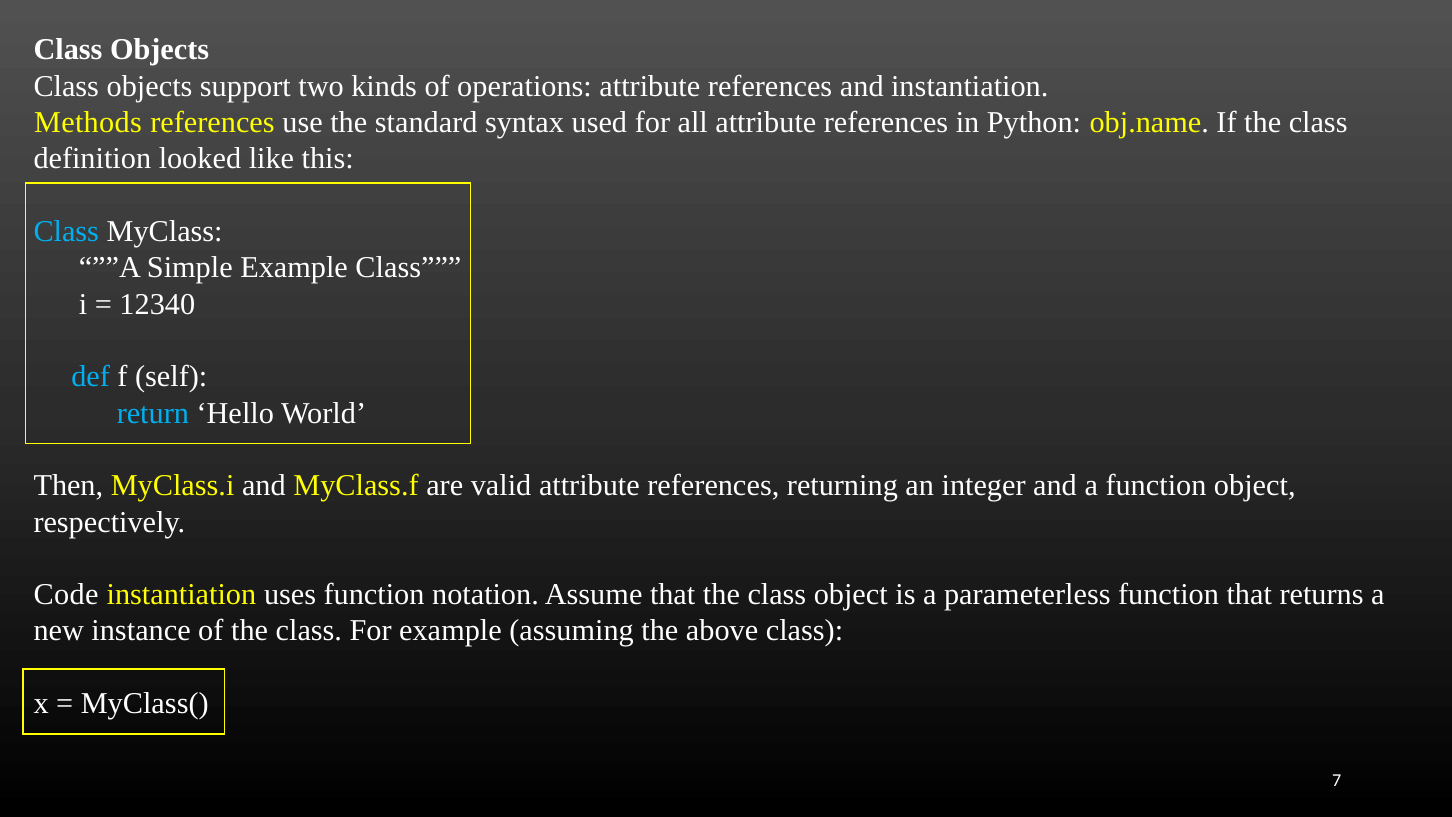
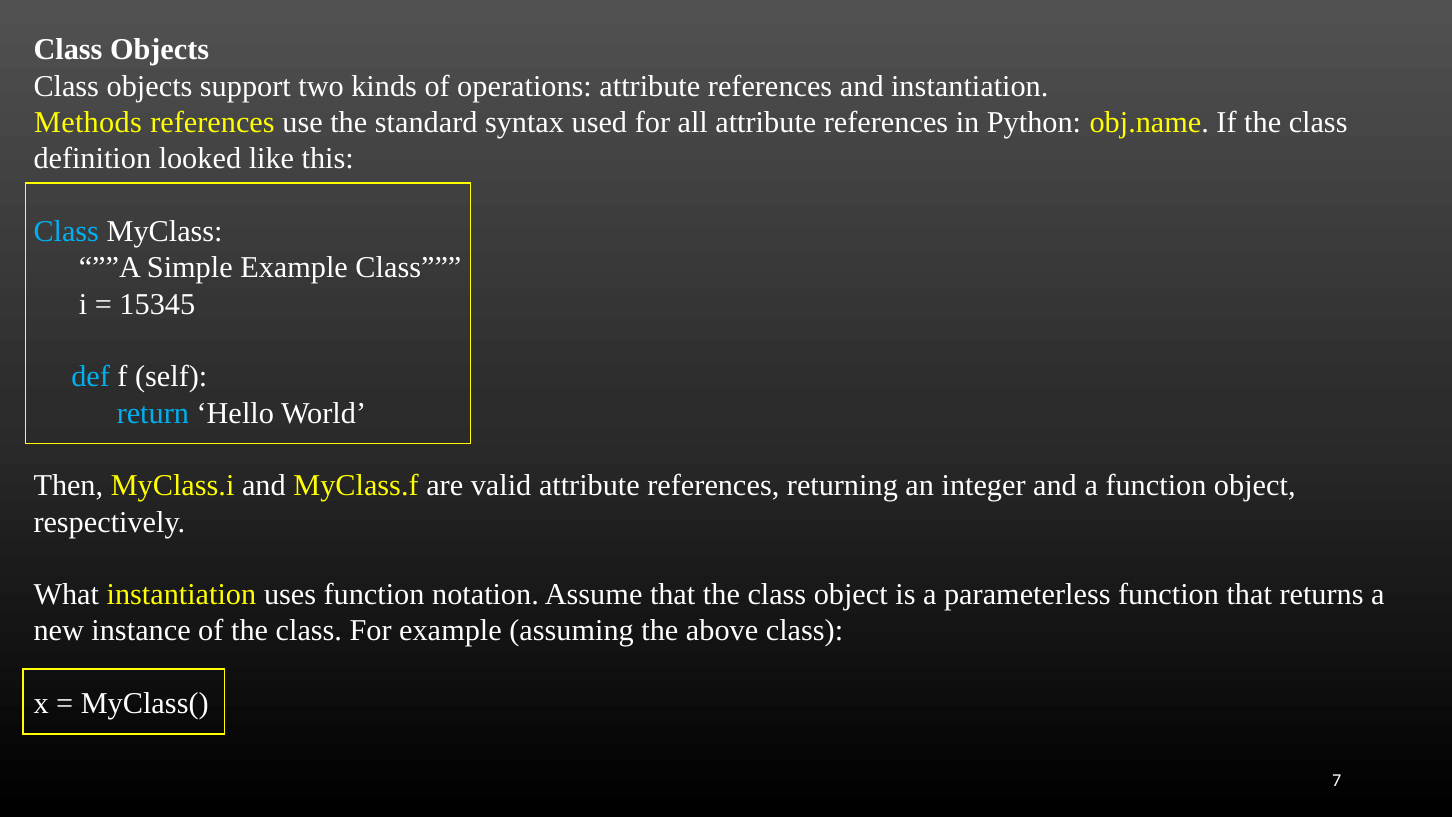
12340: 12340 -> 15345 (157, 304)
Code: Code -> What (66, 594)
